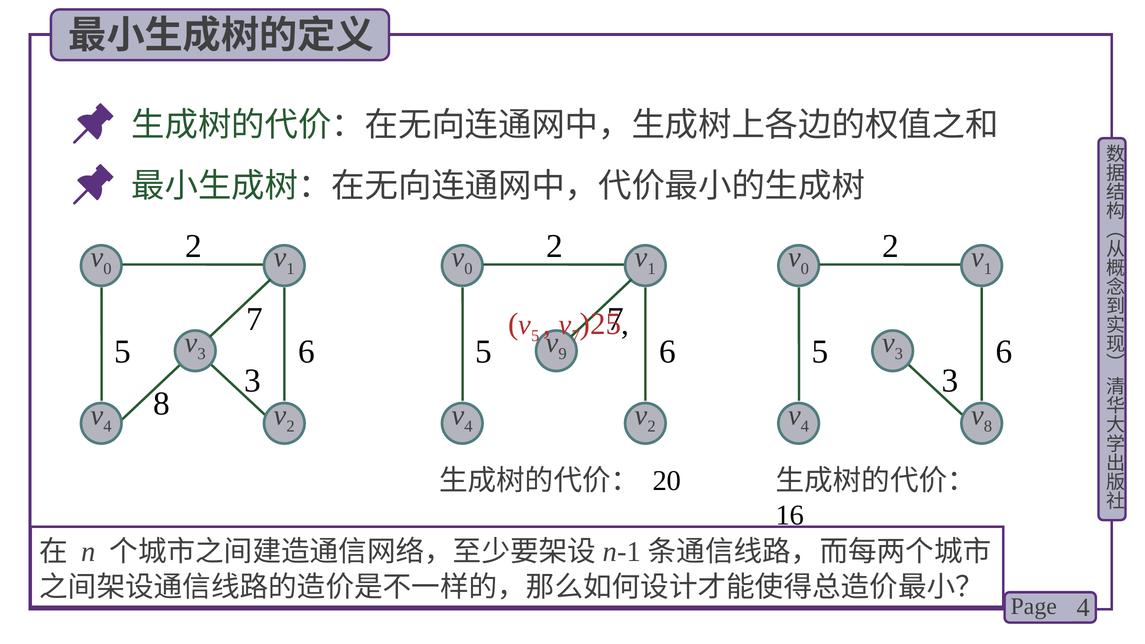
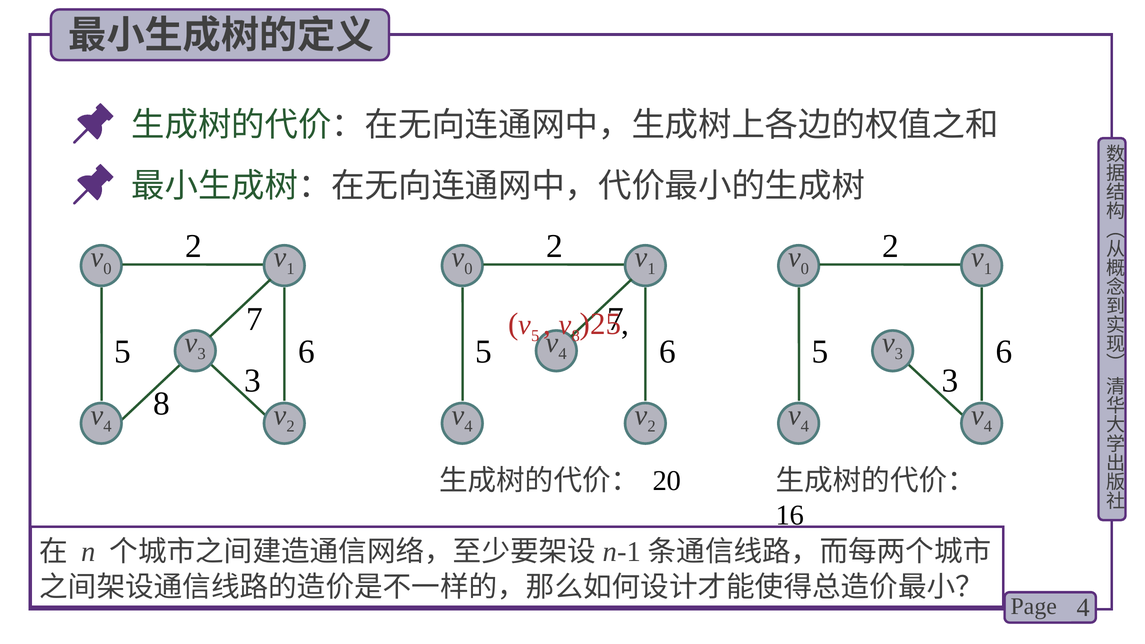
7: 7 -> 8 (576, 336)
9: 9 -> 4 (563, 354)
8: 8 -> 4 (988, 426)
